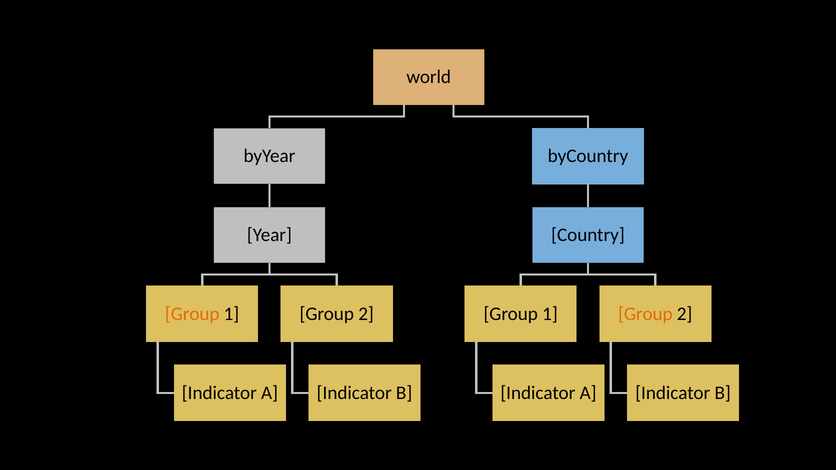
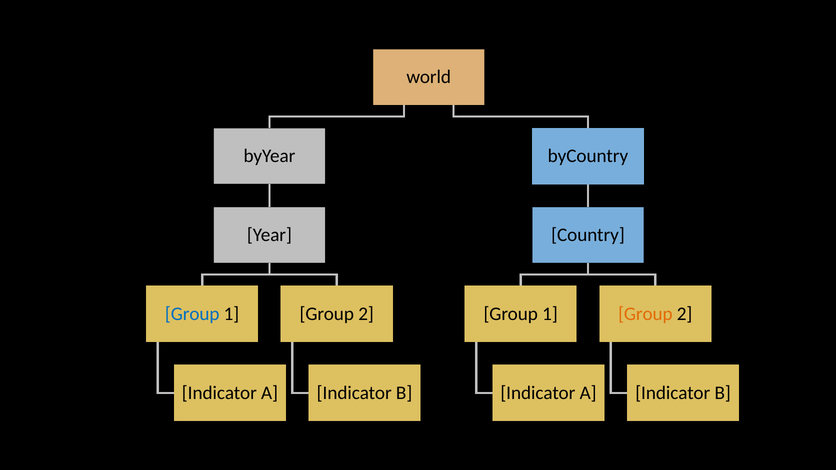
Group colour: orange -> blue (192, 314)
